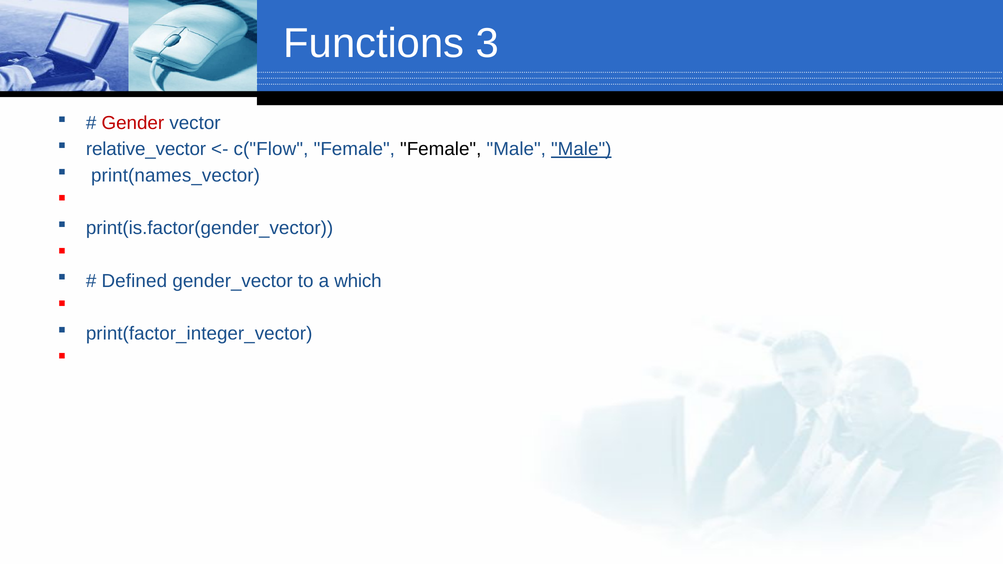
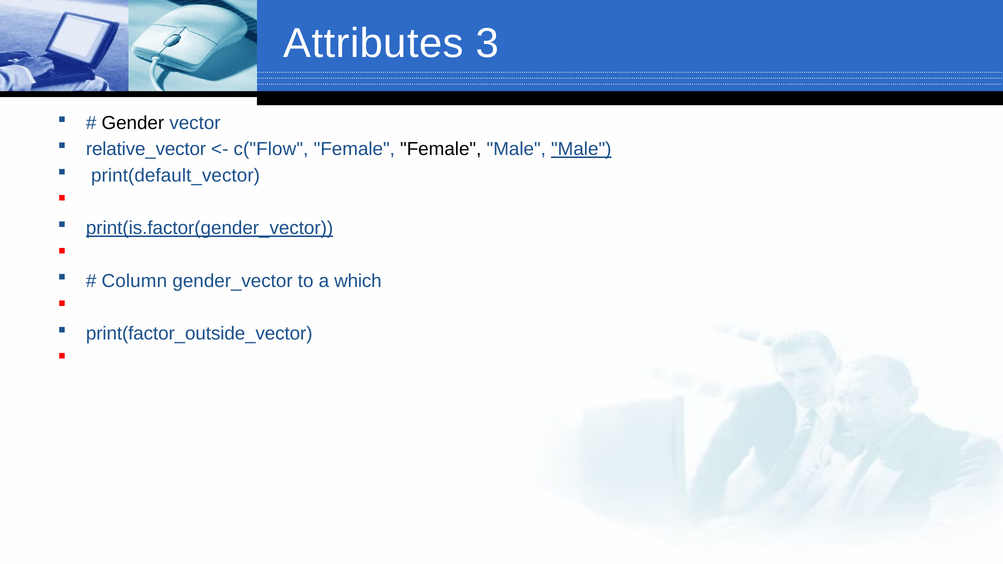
Functions: Functions -> Attributes (374, 44)
Gender colour: red -> black (133, 123)
print(names_vector: print(names_vector -> print(default_vector (176, 176)
print(is.factor(gender_vector underline: none -> present (210, 228)
Defined: Defined -> Column (134, 281)
print(factor_integer_vector: print(factor_integer_vector -> print(factor_outside_vector (199, 334)
